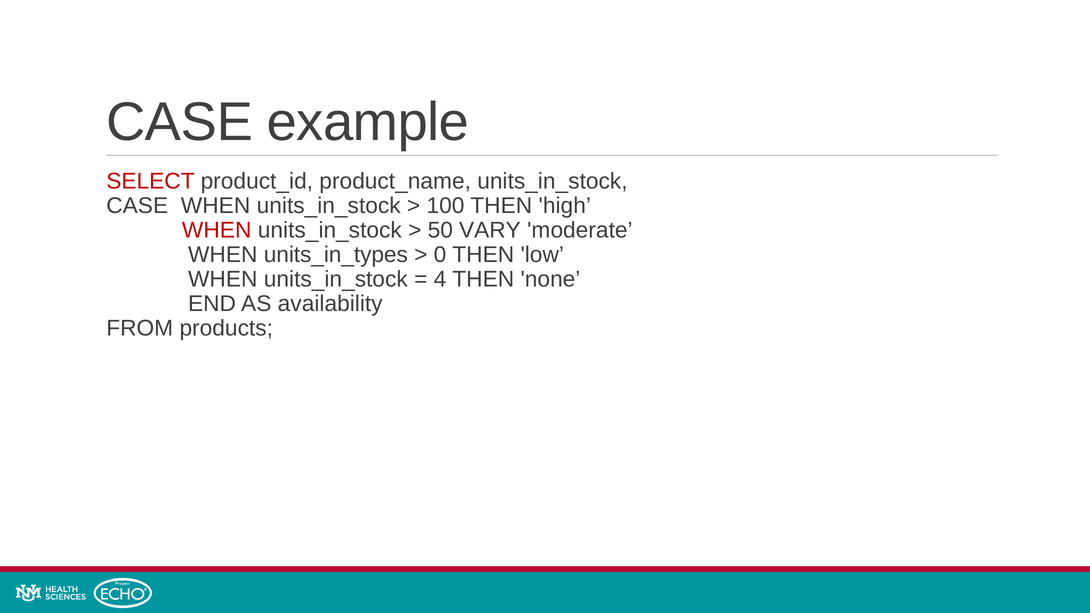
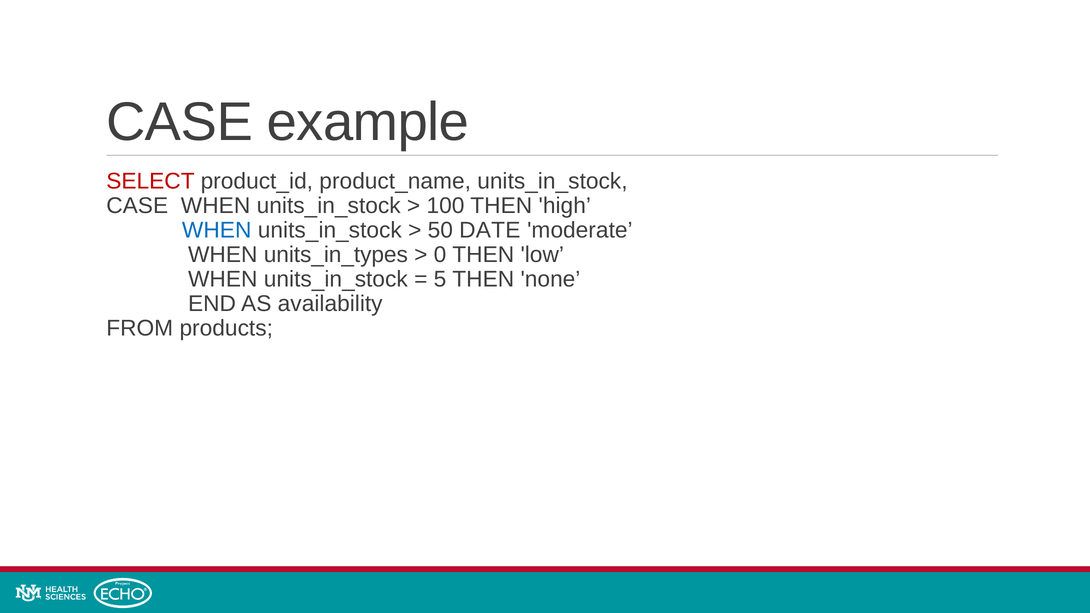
WHEN colour: red -> blue (217, 230)
VARY: VARY -> DATE (490, 230)
4: 4 -> 5 (440, 279)
